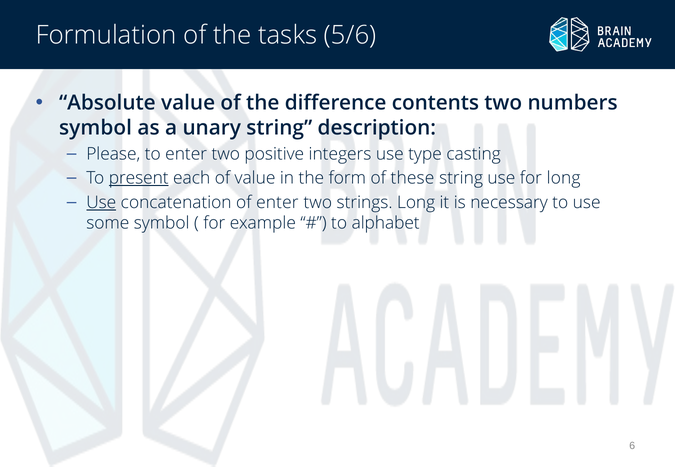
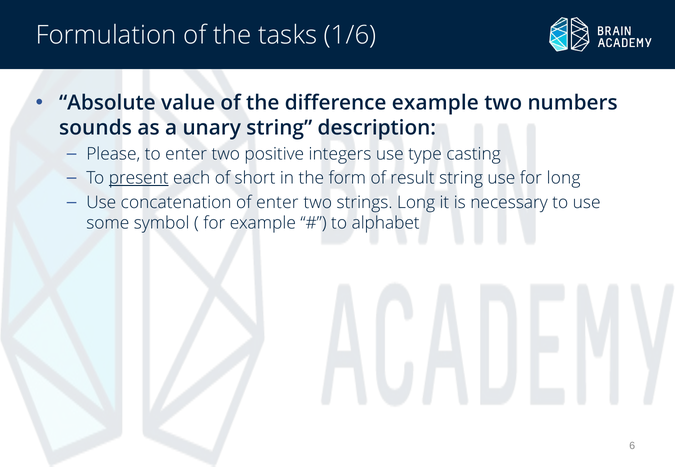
5/6: 5/6 -> 1/6 (350, 35)
difference contents: contents -> example (435, 103)
symbol: symbol -> sounds (95, 128)
of value: value -> short (255, 178)
these: these -> result (412, 178)
Use underline: present -> none (101, 202)
